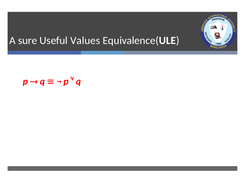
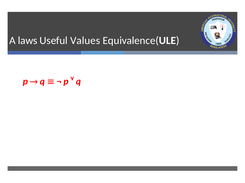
sure: sure -> laws (28, 41)
